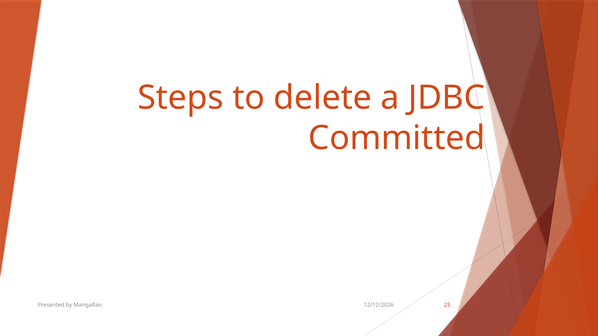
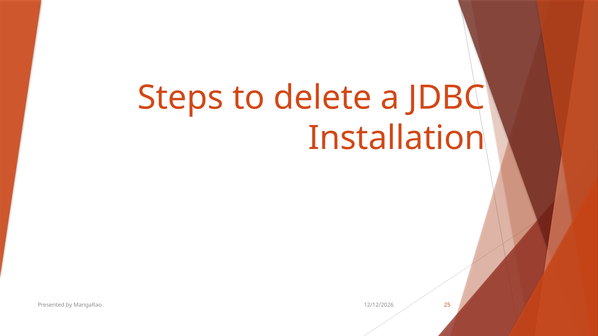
Committed: Committed -> Installation (397, 138)
